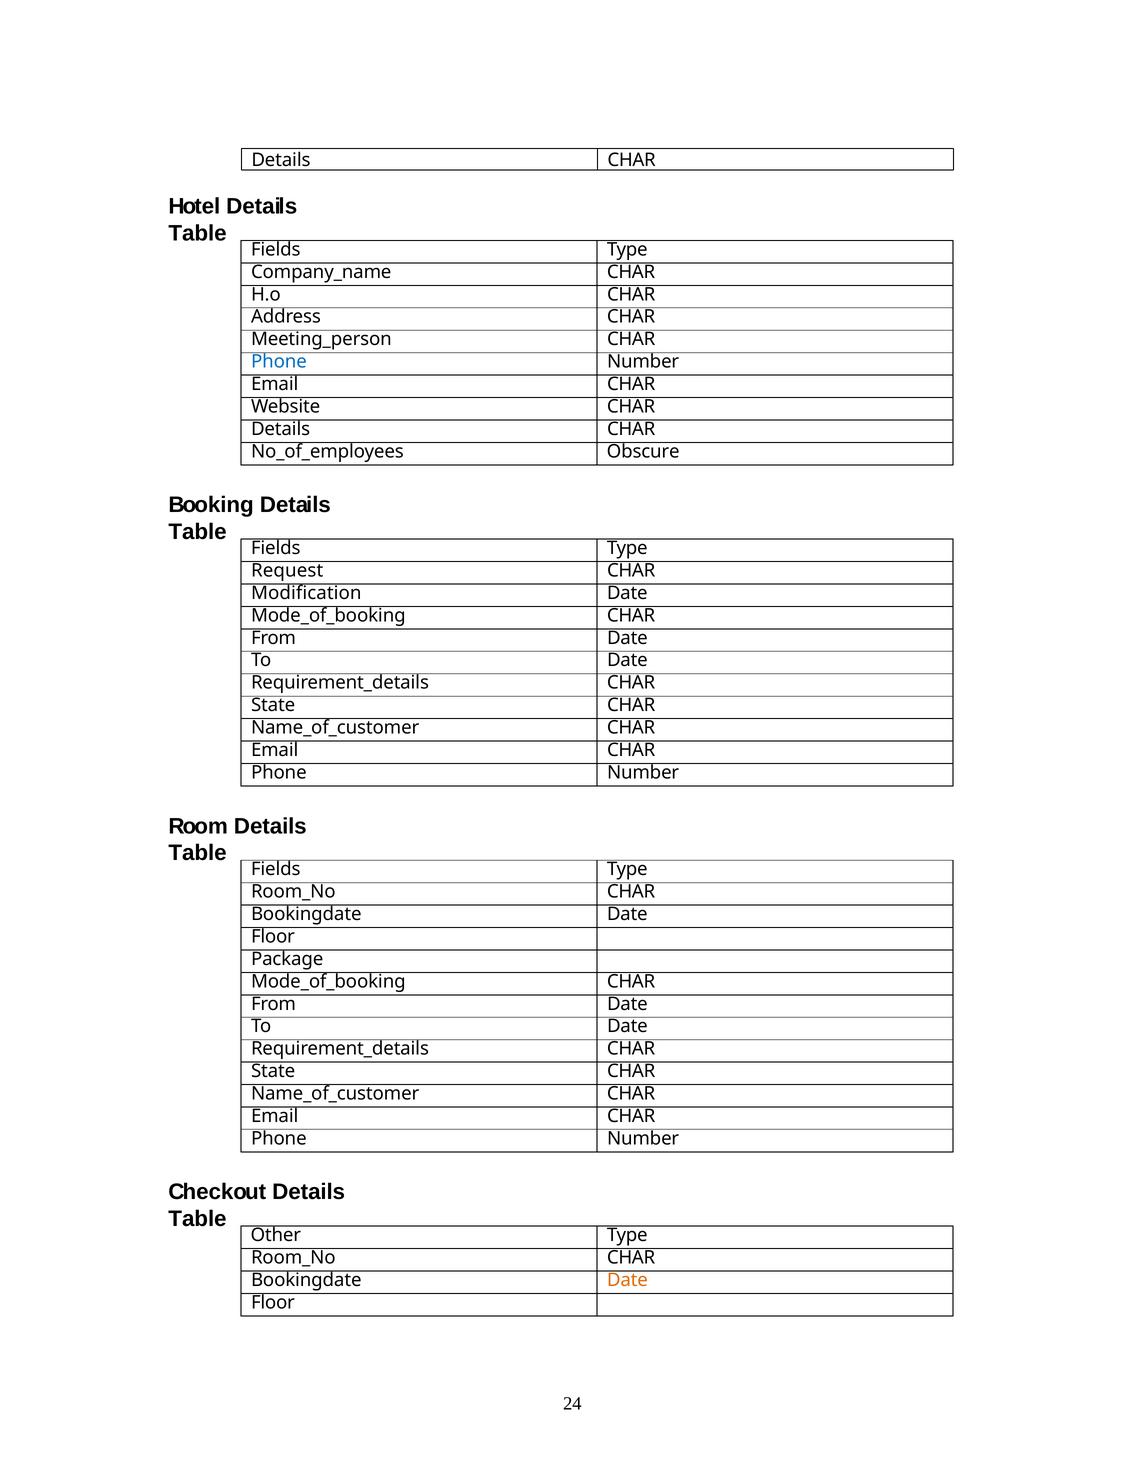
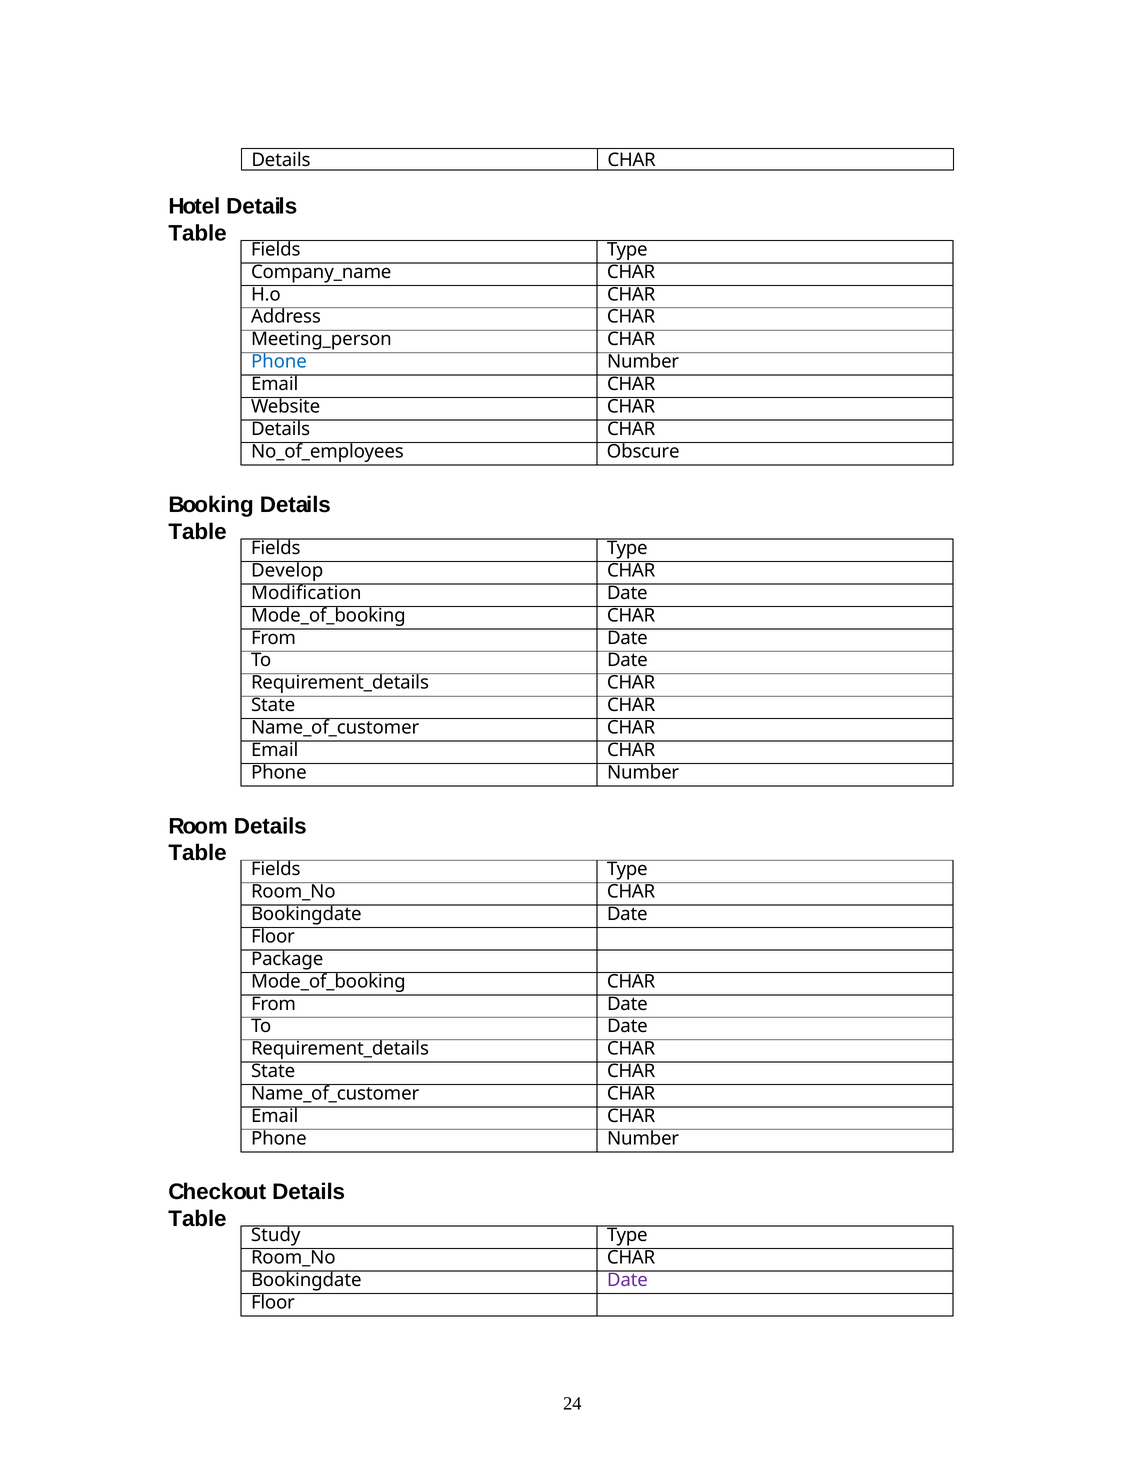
Request: Request -> Develop (287, 570)
Other: Other -> Study (276, 1235)
Date colour: orange -> purple (627, 1280)
